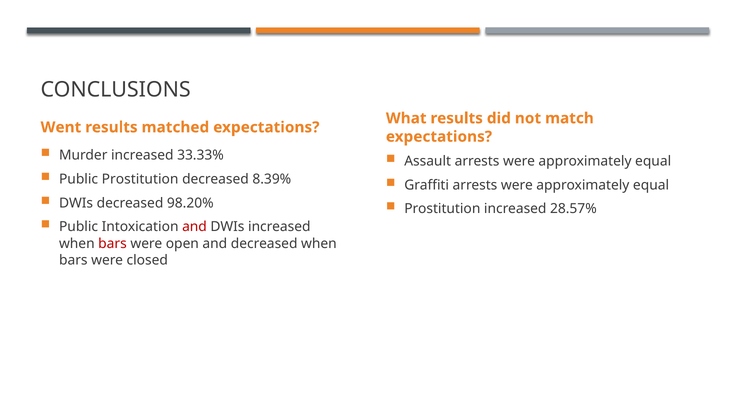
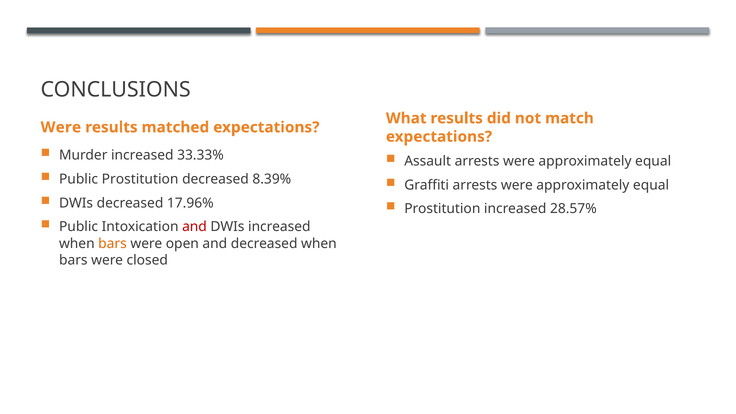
Went: Went -> Were (61, 127)
98.20%: 98.20% -> 17.96% (190, 203)
bars colour: red -> orange (113, 243)
